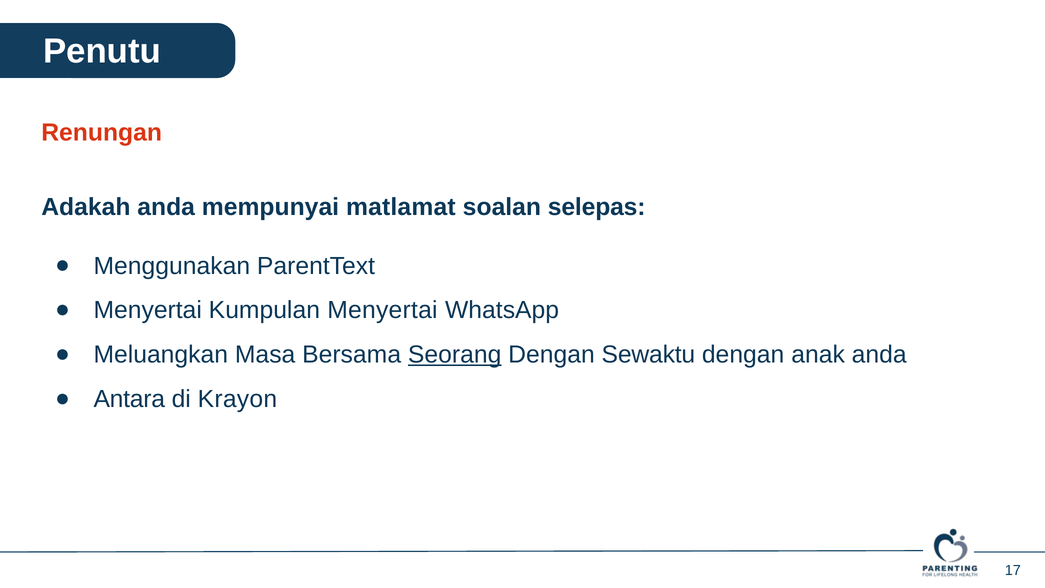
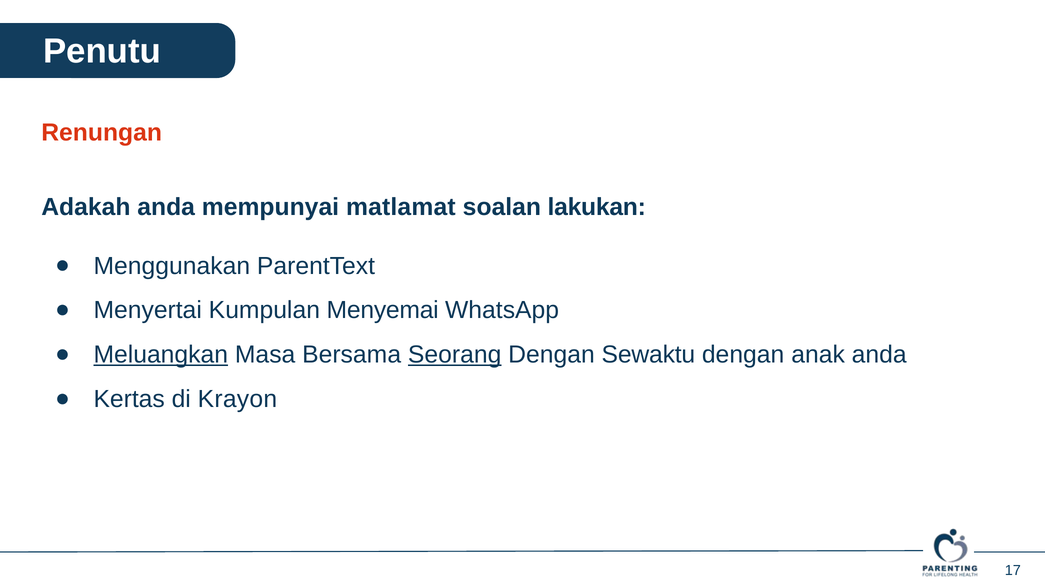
selepas: selepas -> lakukan (597, 207)
Kumpulan Menyertai: Menyertai -> Menyemai (383, 310)
Meluangkan underline: none -> present (161, 355)
Antara: Antara -> Kertas (129, 399)
